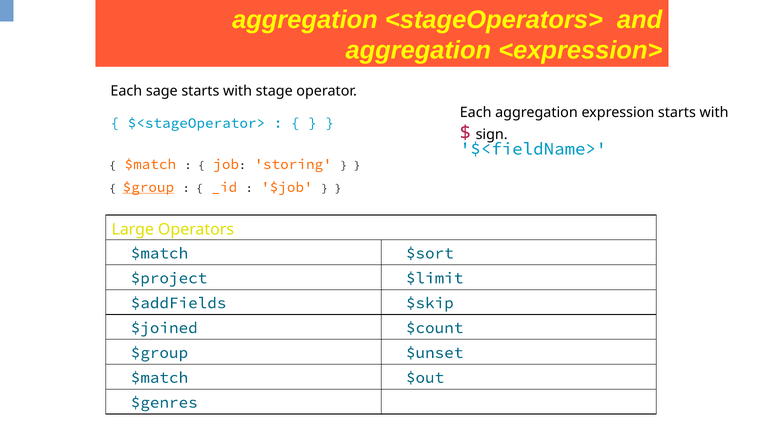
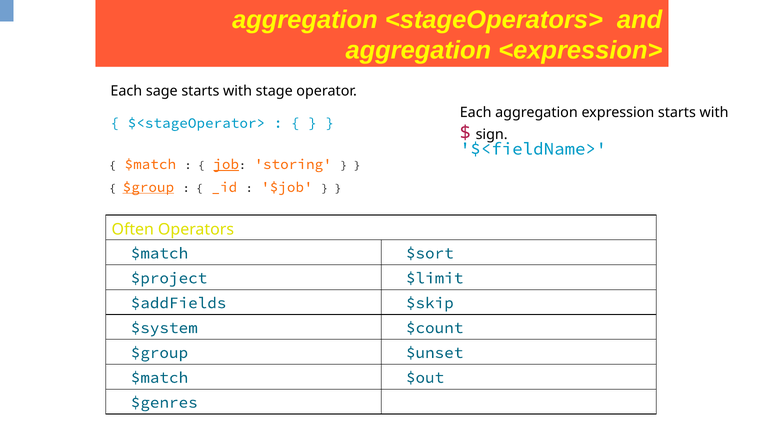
job underline: none -> present (226, 164)
Large: Large -> Often (133, 230)
$joined: $joined -> $system (164, 328)
